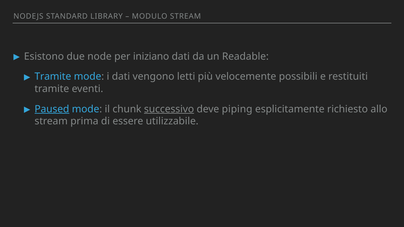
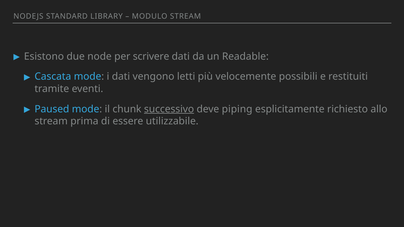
iniziano: iniziano -> scrivere (151, 56)
Tramite: Tramite -> Cascata (53, 77)
Paused underline: present -> none (52, 109)
